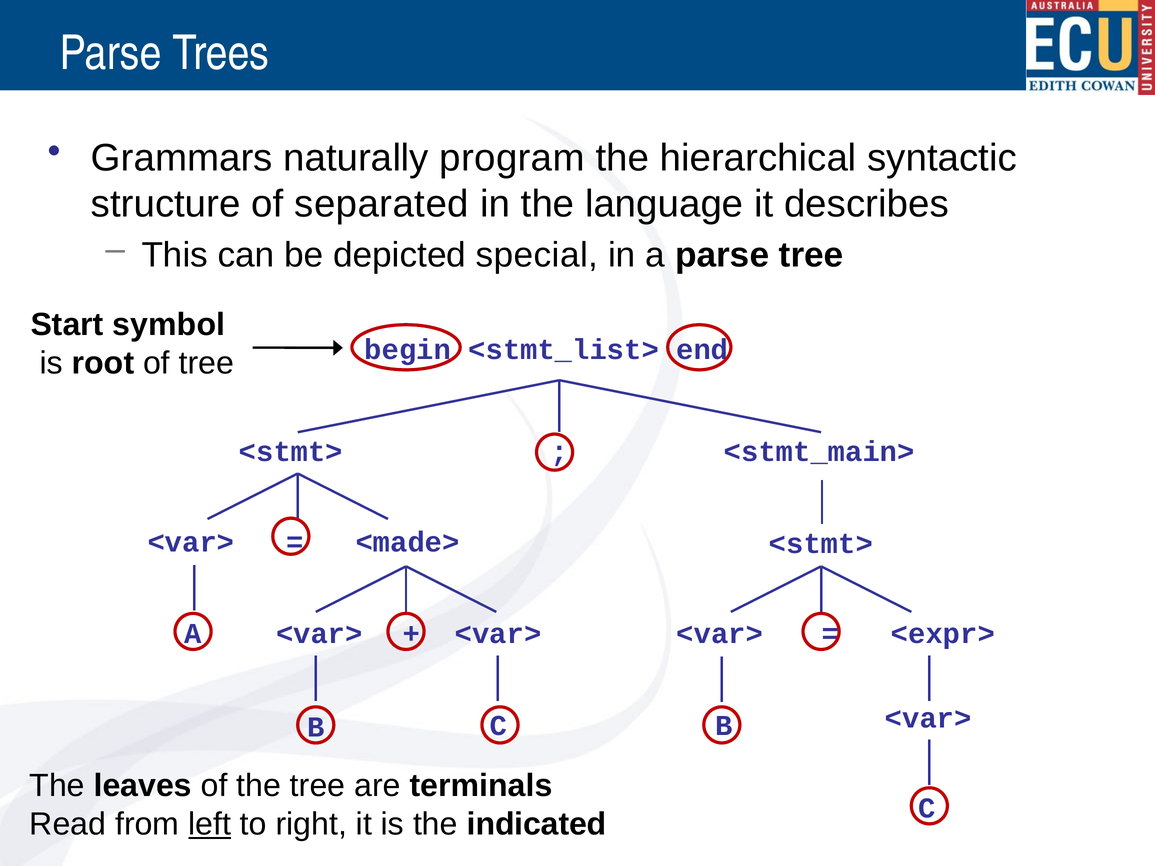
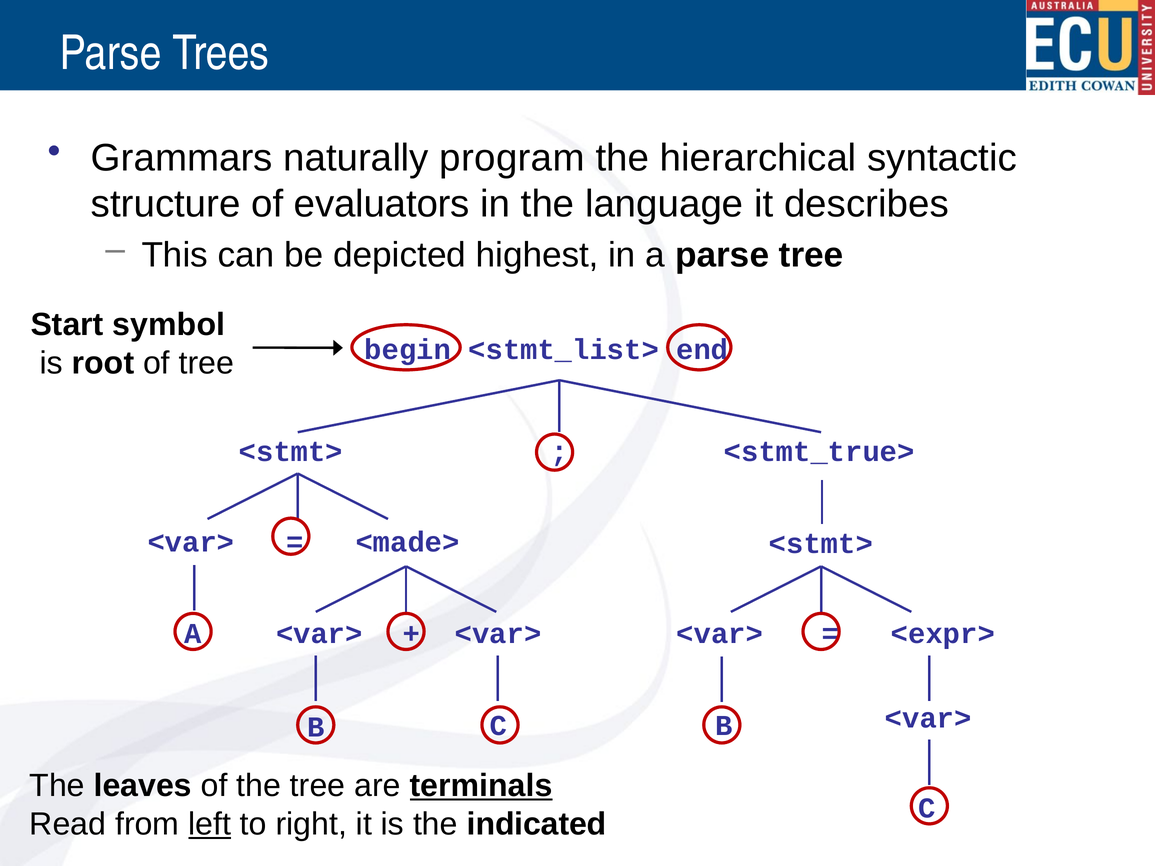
separated: separated -> evaluators (382, 204)
special: special -> highest (537, 255)
<stmt_main>: <stmt_main> -> <stmt_true> (819, 452)
terminals underline: none -> present (481, 786)
